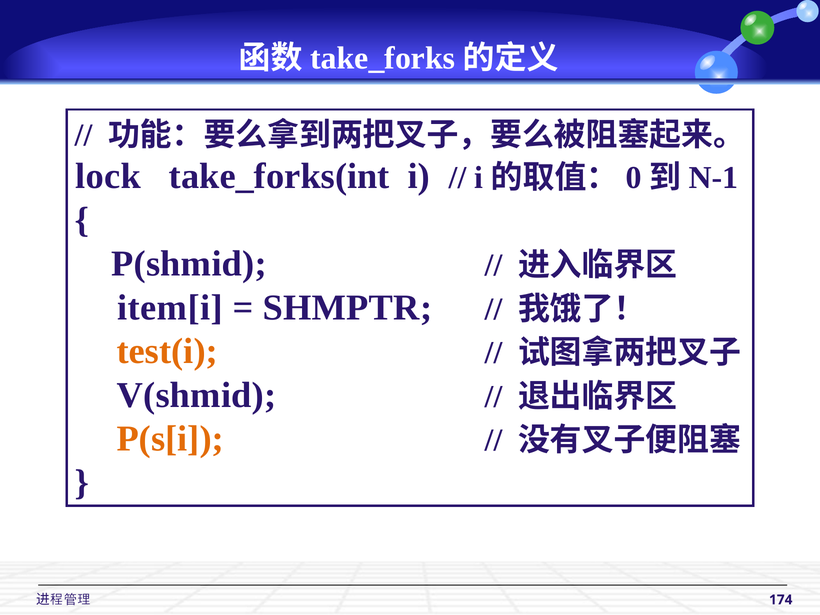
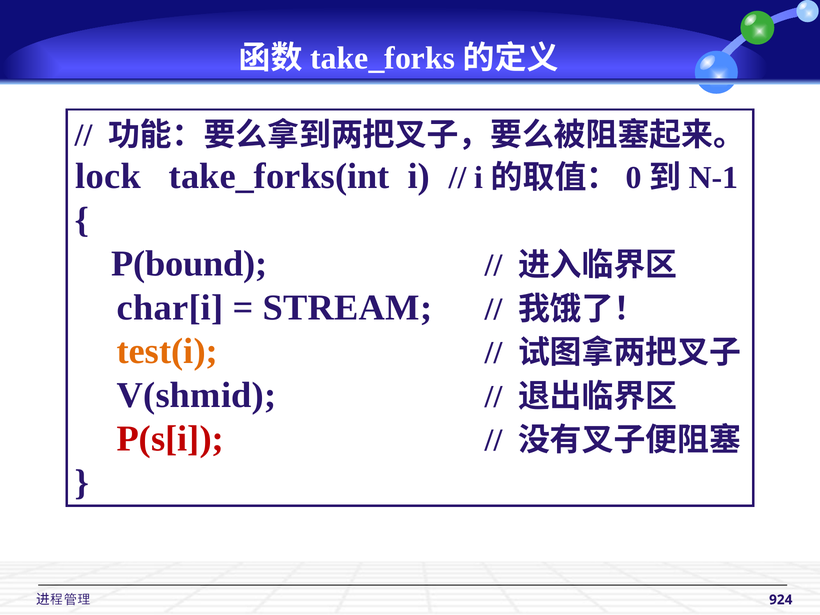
P(shmid: P(shmid -> P(bound (189, 264)
item[i: item[i -> char[i (170, 308)
SHMPTR: SHMPTR -> STREAM (347, 308)
P(s[i colour: orange -> red (170, 439)
174: 174 -> 924 (781, 600)
